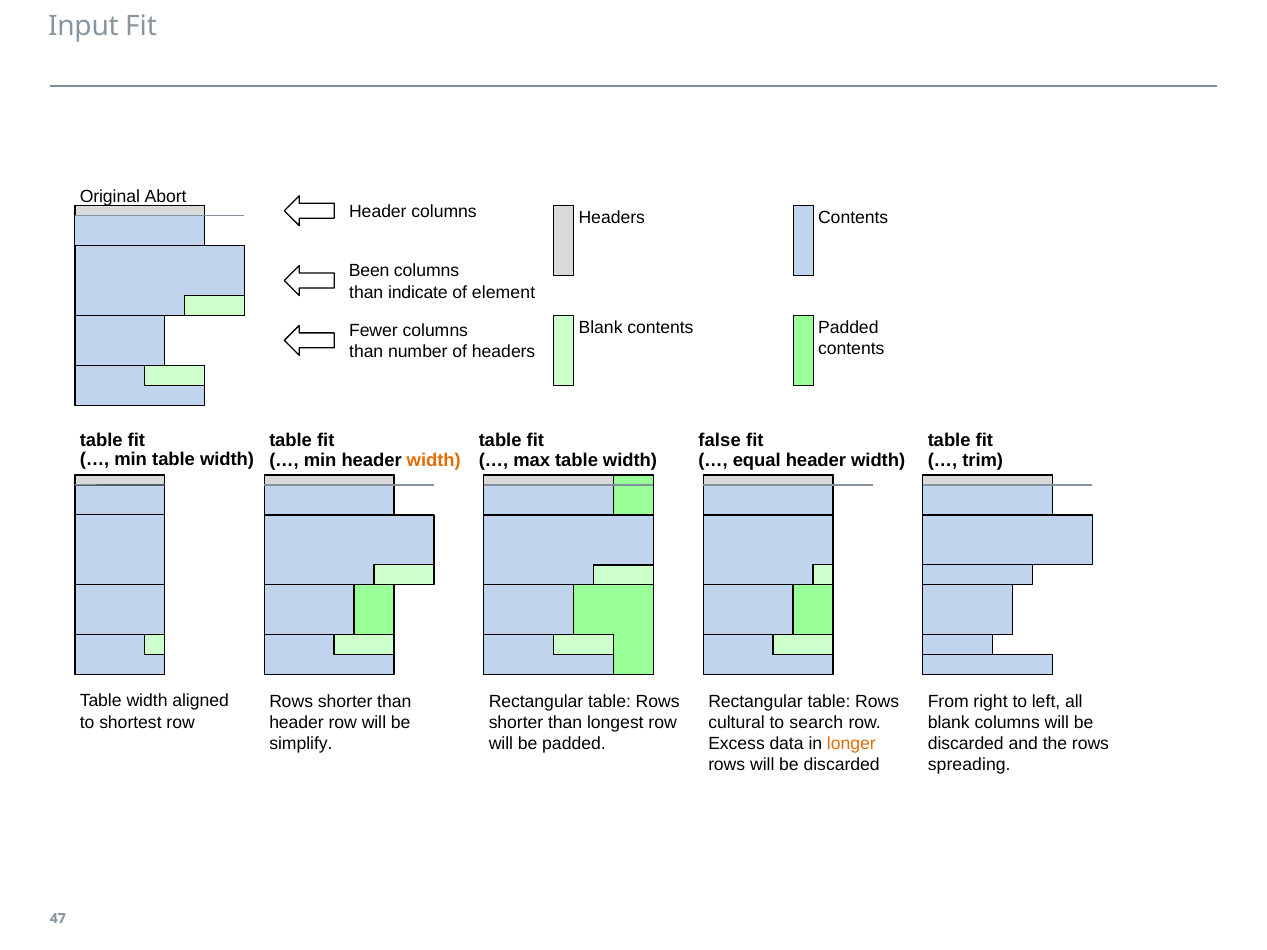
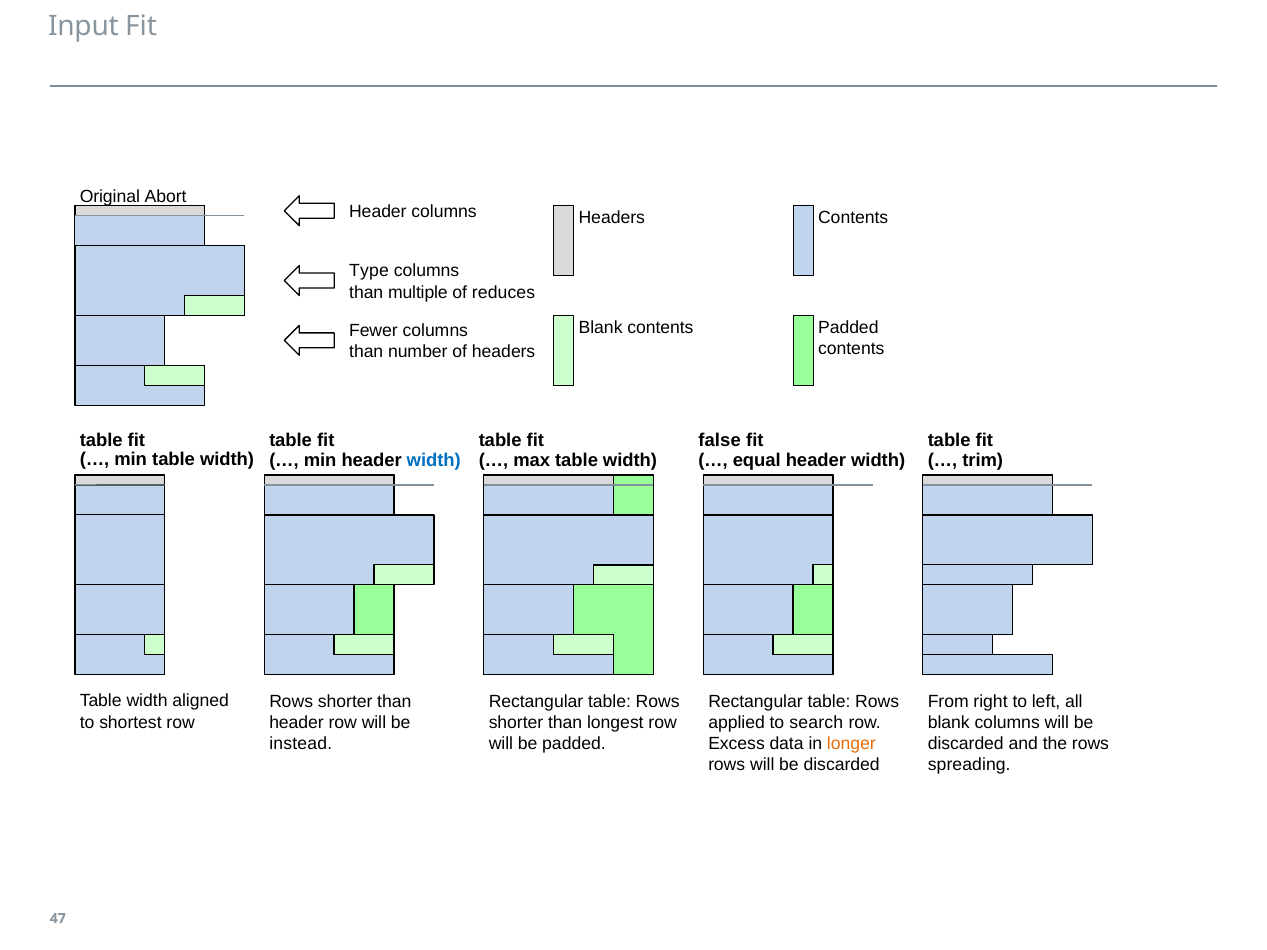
Been: Been -> Type (369, 271)
indicate: indicate -> multiple (418, 292)
element: element -> reduces (504, 292)
width colour: orange -> blue (434, 460)
cultural: cultural -> applied (737, 723)
simplify: simplify -> instead (301, 744)
